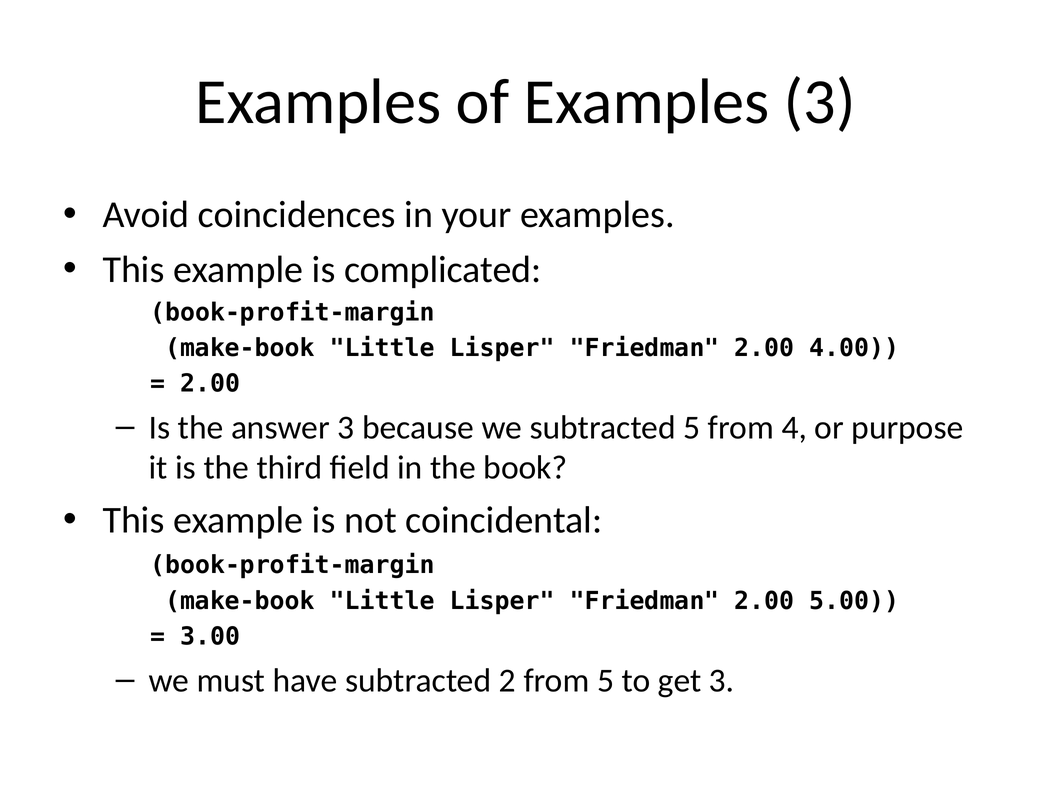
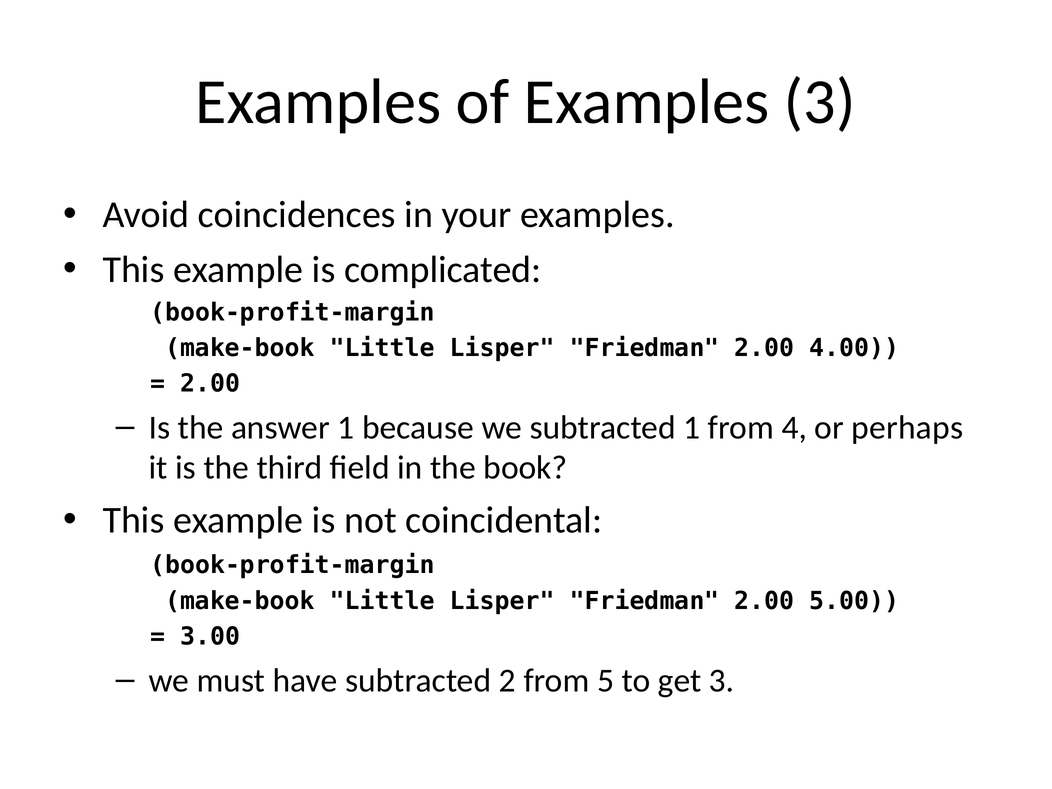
answer 3: 3 -> 1 (346, 428)
subtracted 5: 5 -> 1 (692, 428)
purpose: purpose -> perhaps (907, 428)
